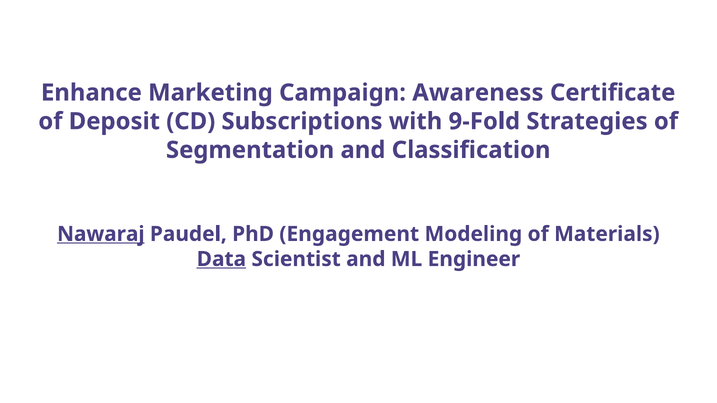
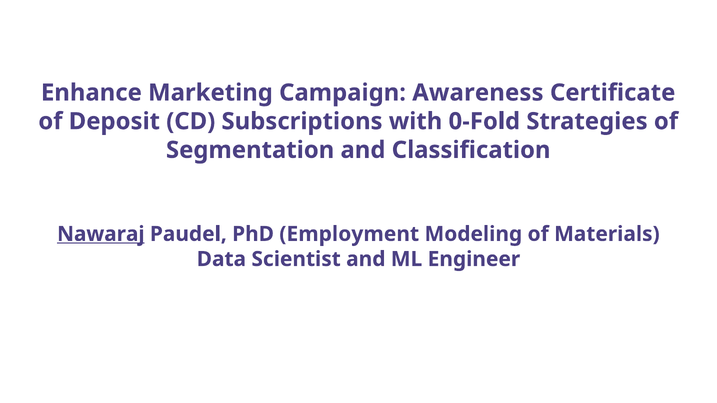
9-Fold: 9-Fold -> 0-Fold (484, 121)
Engagement: Engagement -> Employment (349, 234)
Data underline: present -> none (221, 259)
